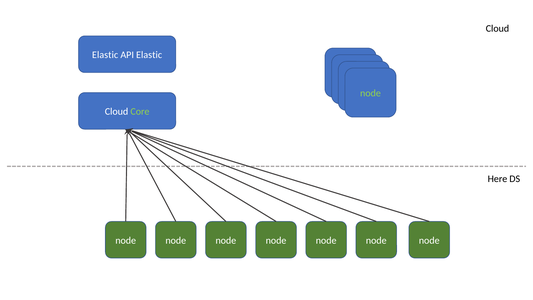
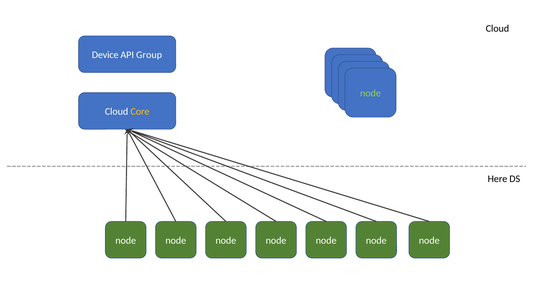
Elastic: Elastic -> Device (105, 55)
API Elastic: Elastic -> Group (149, 55)
Core colour: light green -> yellow (140, 112)
